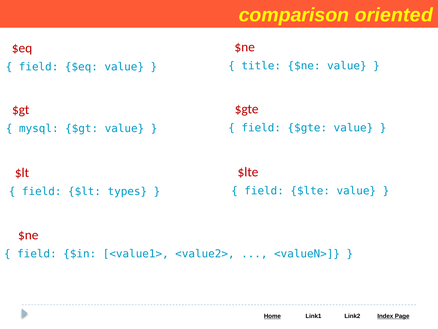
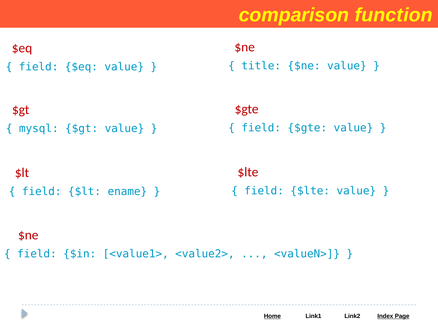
oriented: oriented -> function (394, 15)
types: types -> ename (127, 191)
